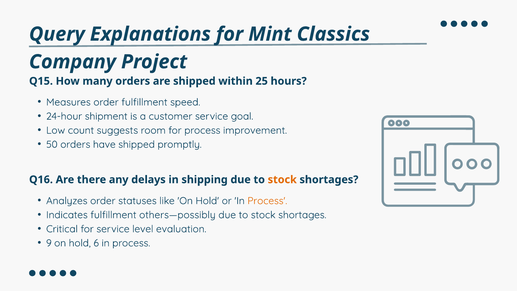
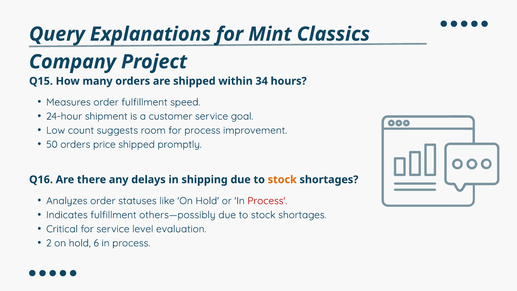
25: 25 -> 34 (262, 81)
have: have -> price (104, 144)
Process colour: orange -> red (267, 201)
9: 9 -> 2 (49, 243)
